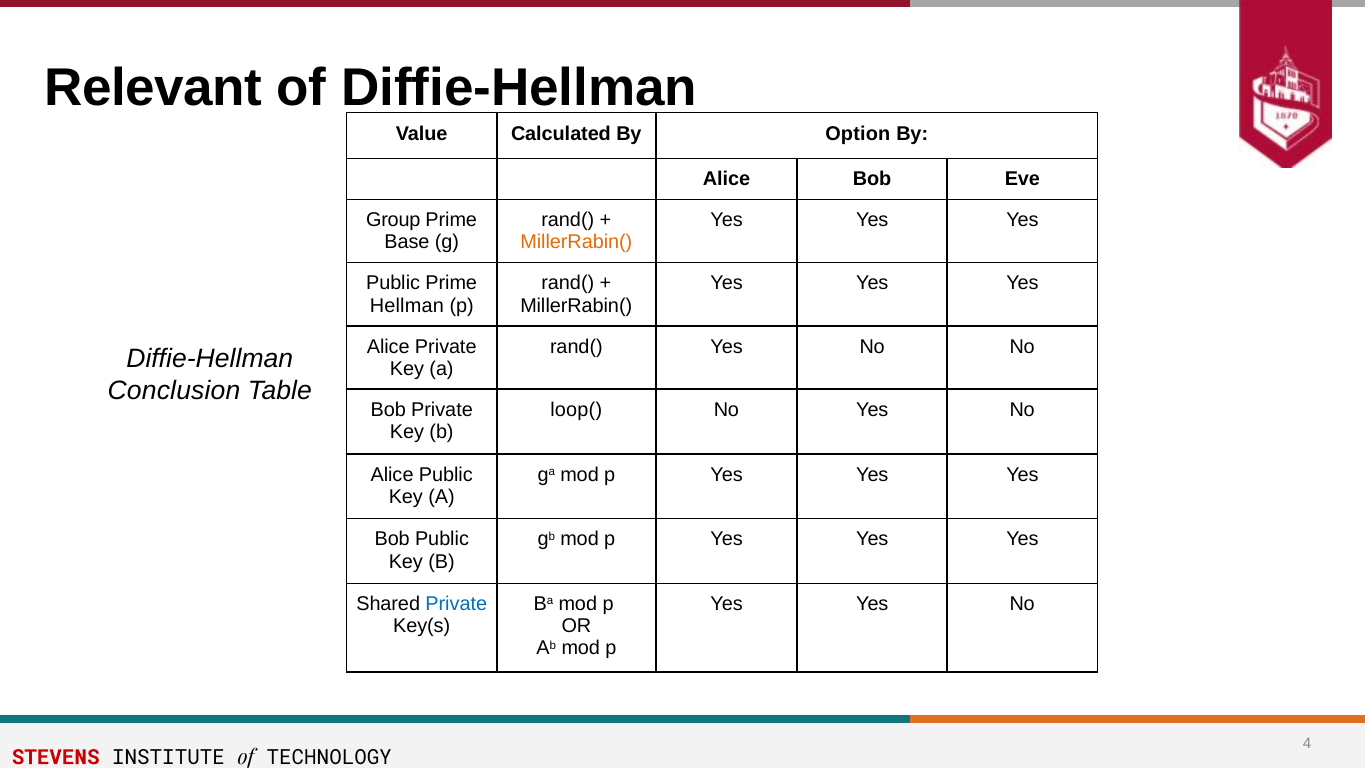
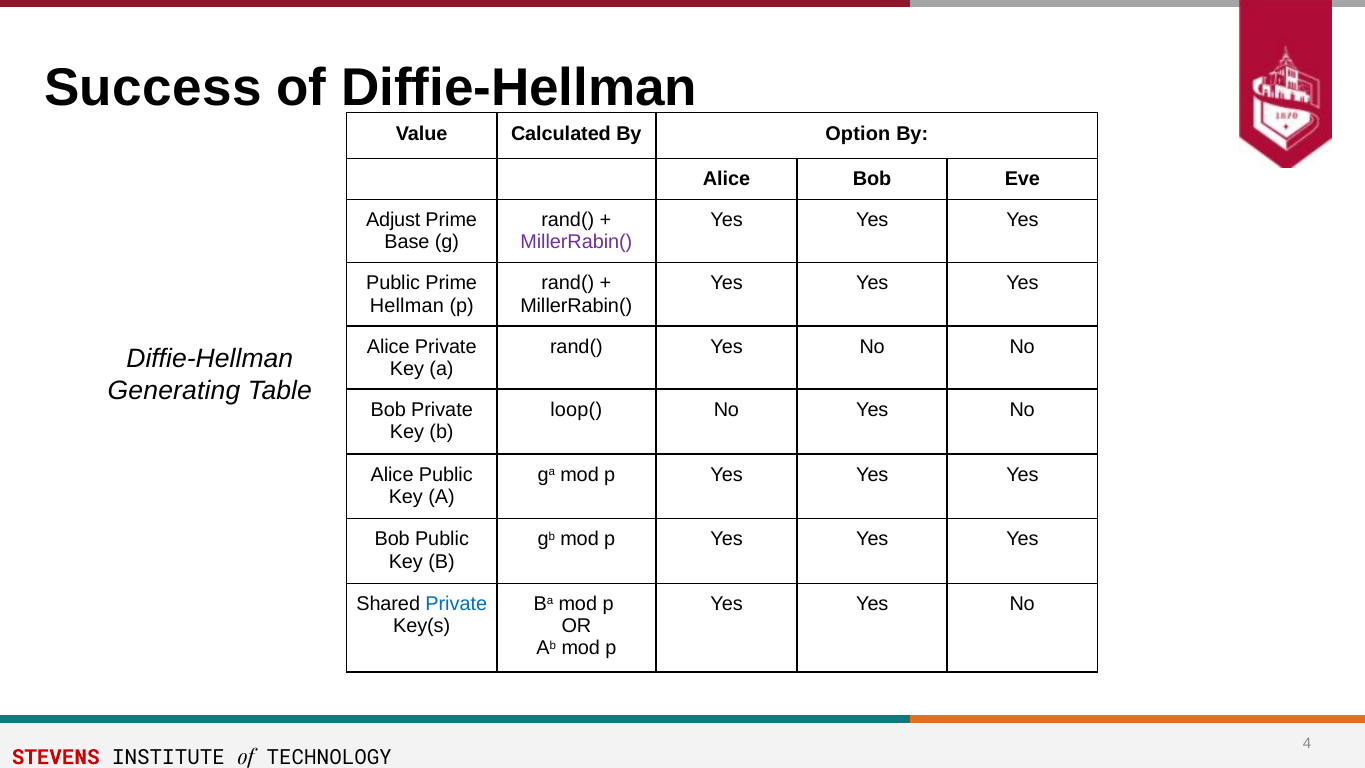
Relevant: Relevant -> Success (153, 88)
Group: Group -> Adjust (393, 220)
MillerRabin( colour: orange -> purple (576, 242)
Conclusion: Conclusion -> Generating (174, 390)
